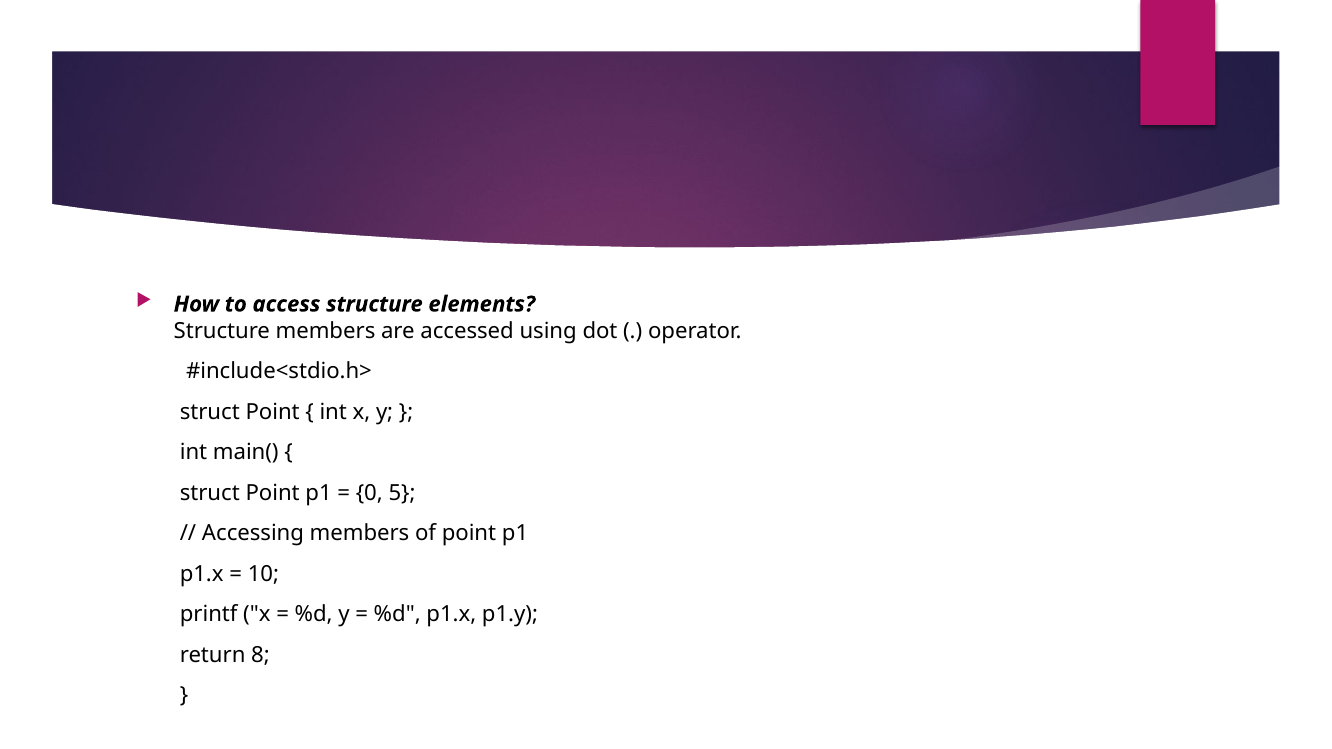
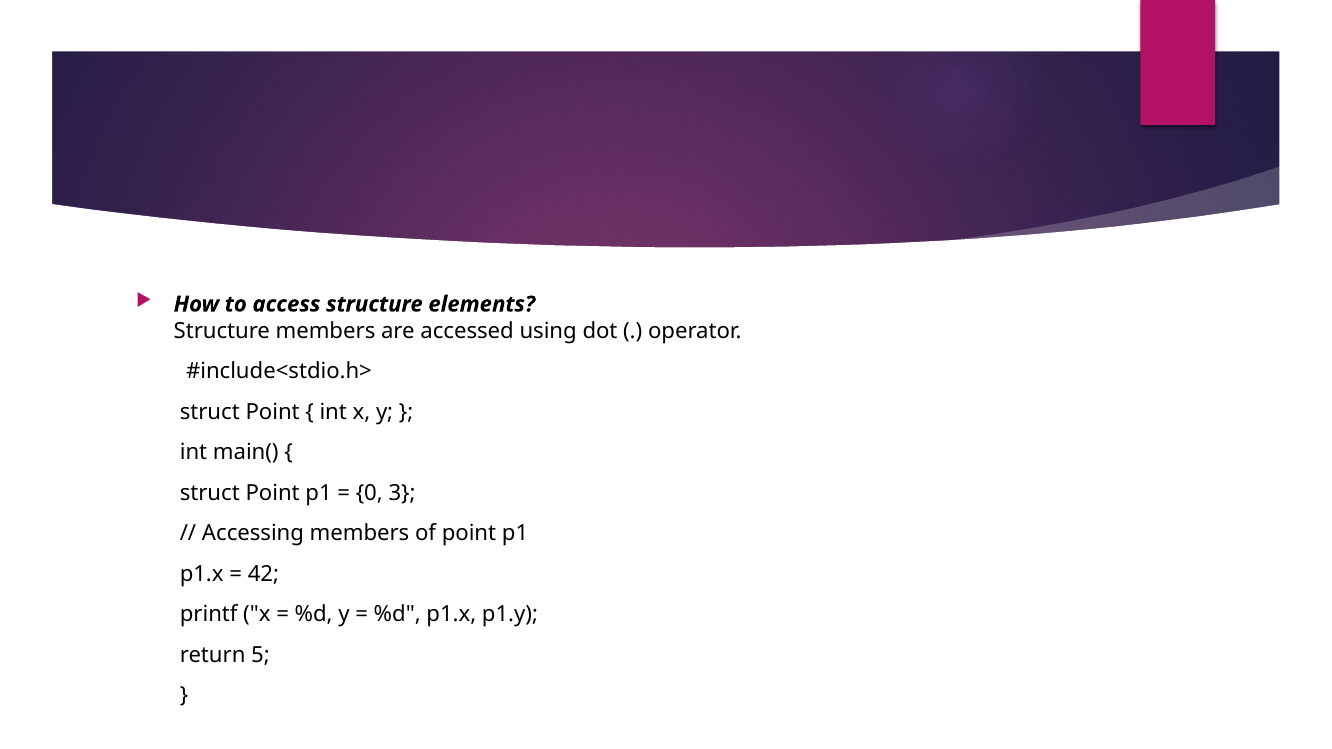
5: 5 -> 3 (402, 493)
10: 10 -> 42 (263, 574)
8: 8 -> 5 (261, 655)
